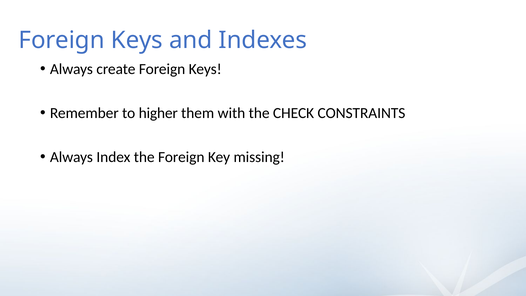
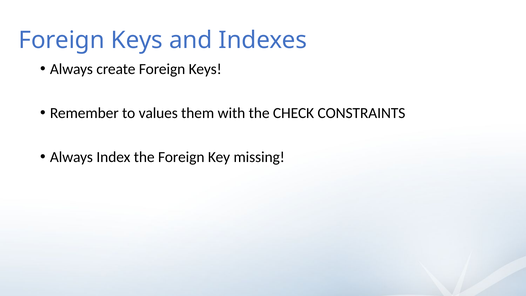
higher: higher -> values (158, 113)
